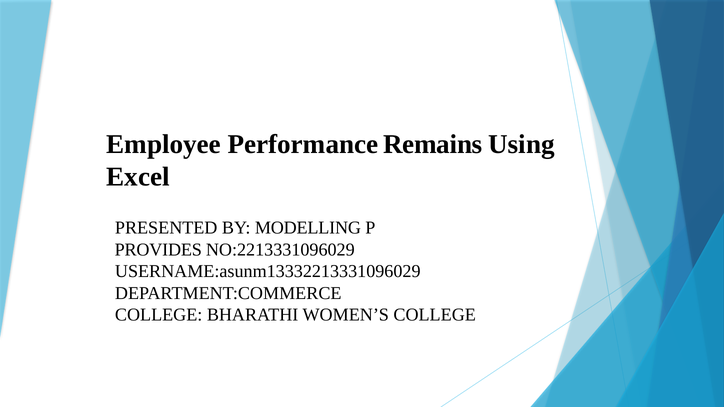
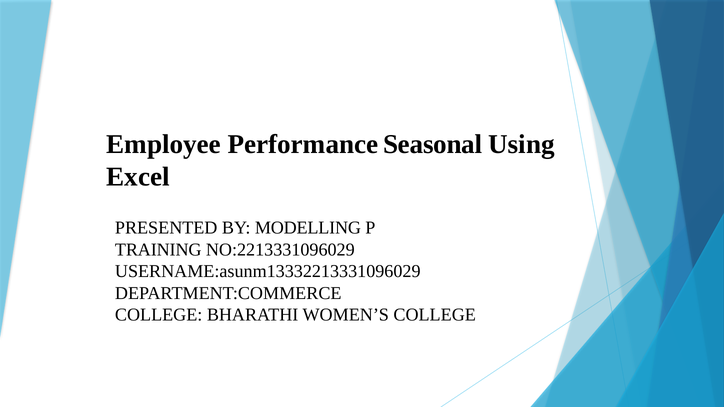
Remains: Remains -> Seasonal (433, 144)
PROVIDES: PROVIDES -> TRAINING (158, 250)
